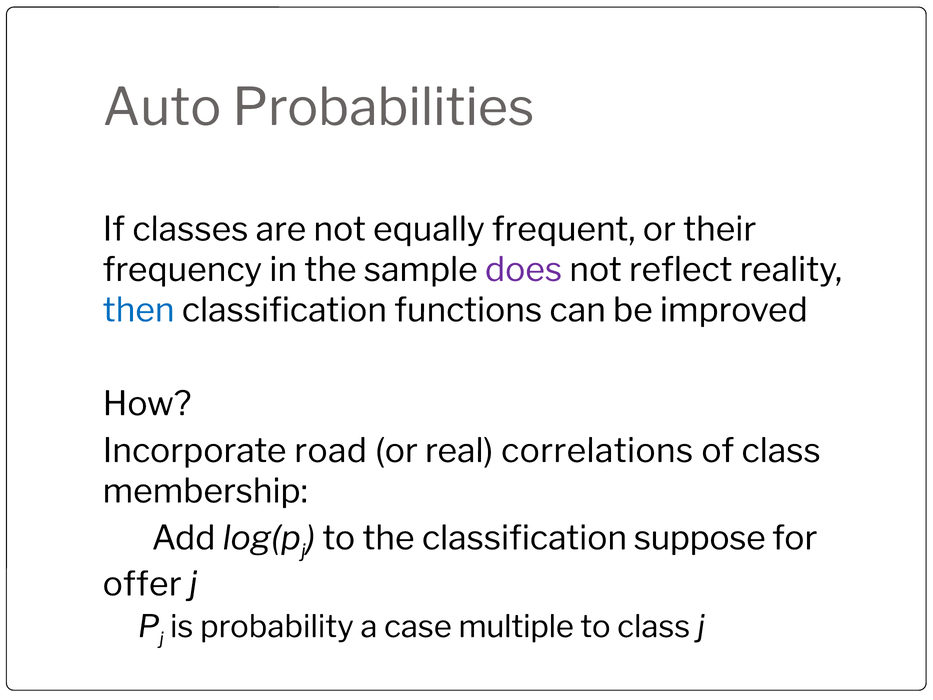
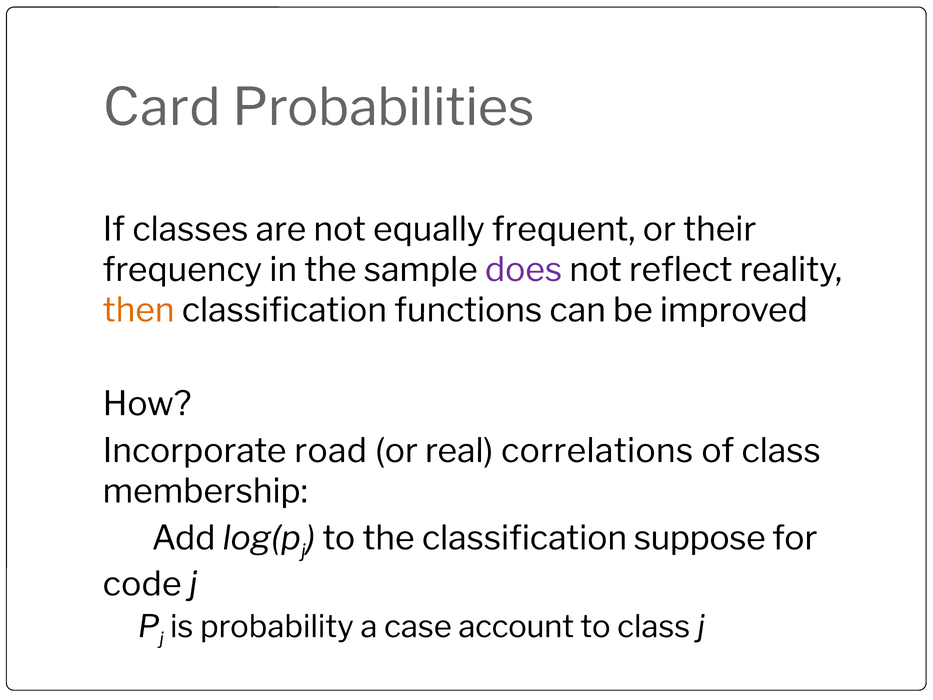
Auto: Auto -> Card (162, 108)
then colour: blue -> orange (139, 310)
offer: offer -> code (142, 584)
multiple: multiple -> account (516, 627)
